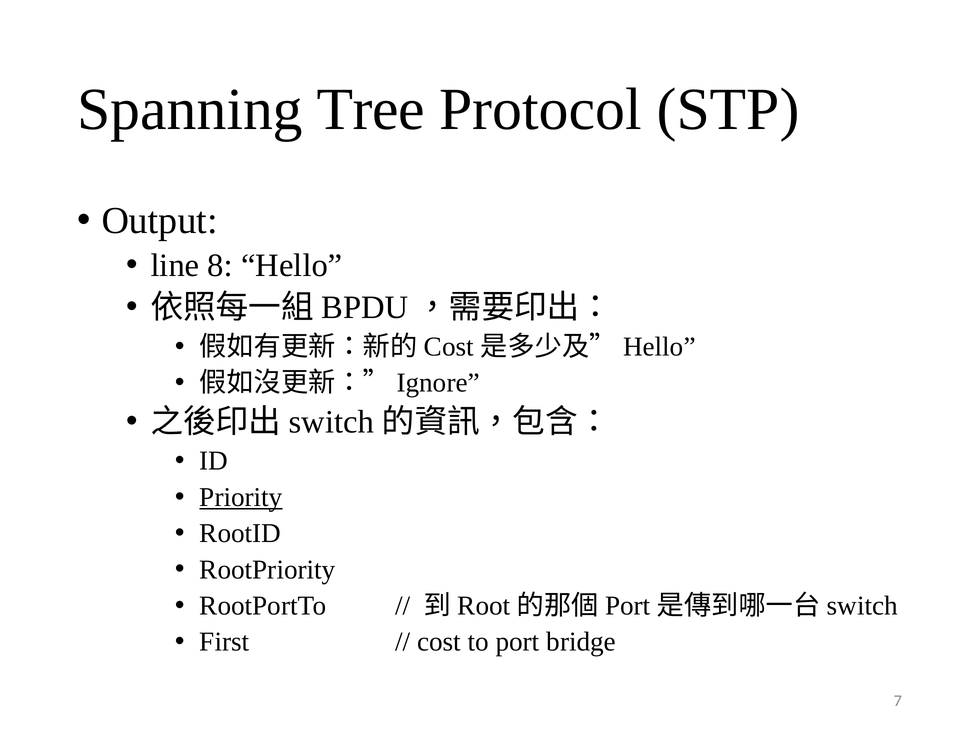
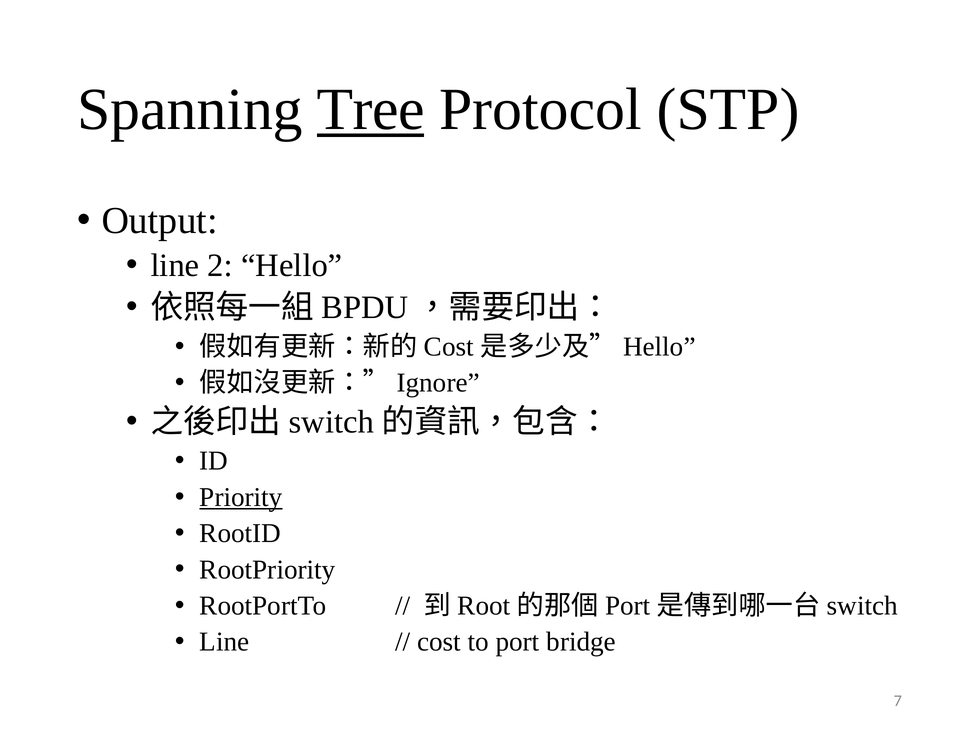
Tree underline: none -> present (371, 110)
8: 8 -> 2 (220, 266)
First: First -> Line (224, 642)
